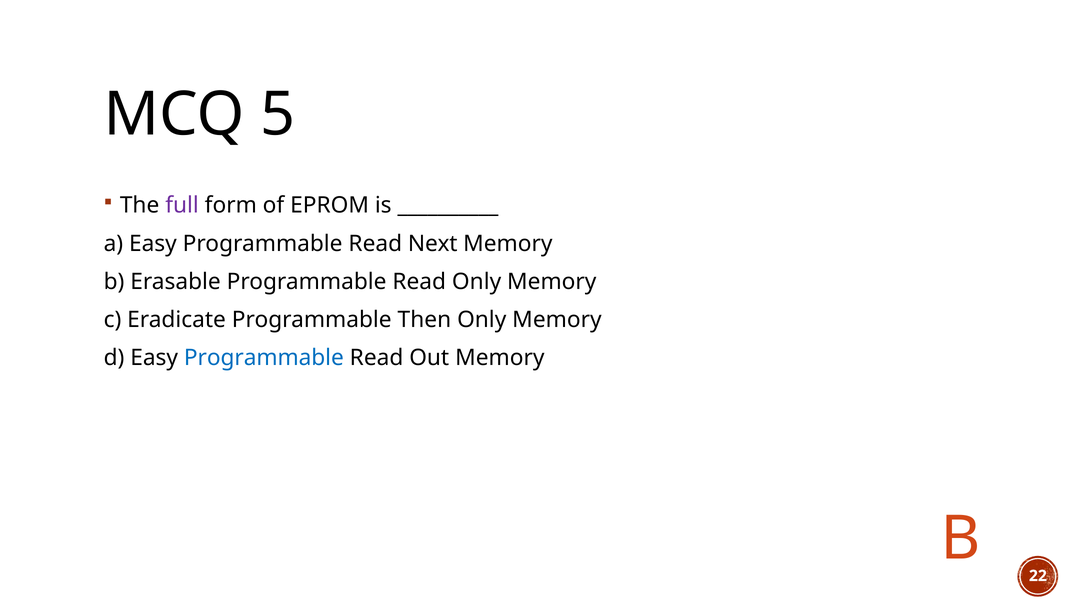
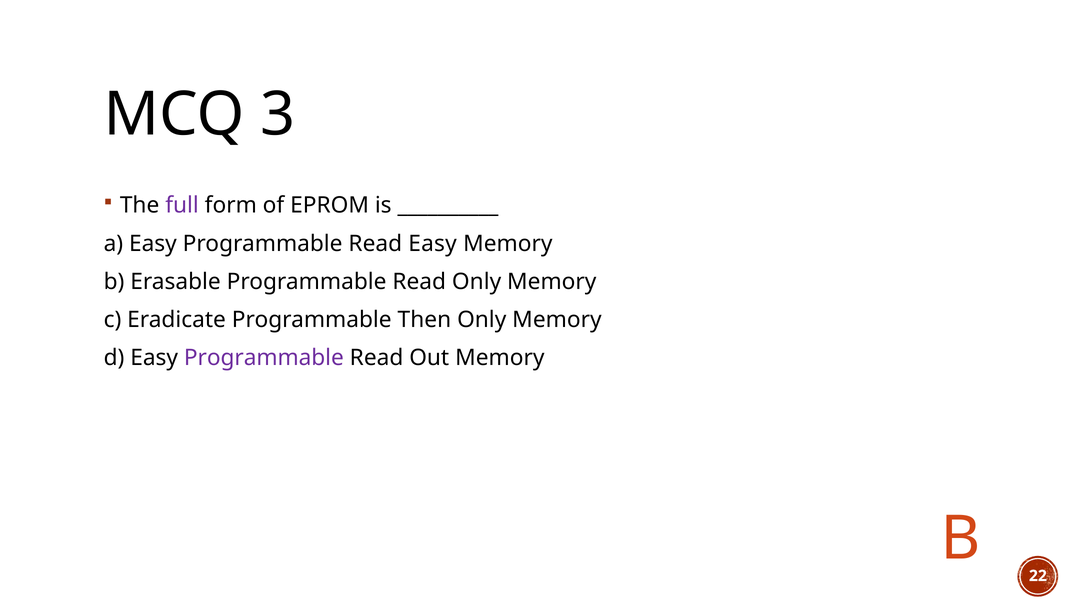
5: 5 -> 3 (278, 115)
Read Next: Next -> Easy (433, 244)
Programmable colour: blue -> purple (264, 358)
